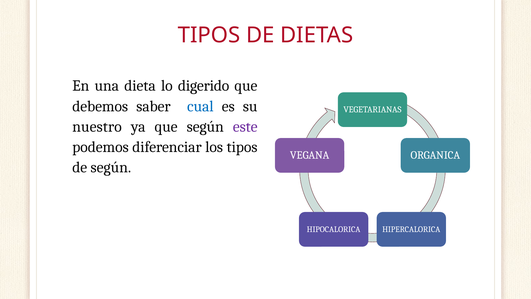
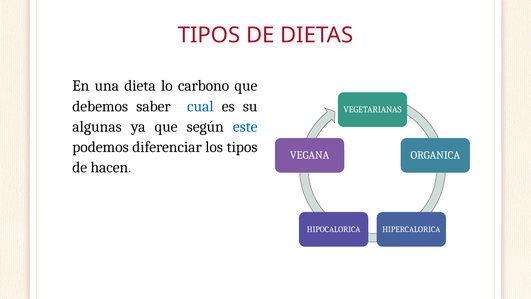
digerido: digerido -> carbono (204, 86)
nuestro: nuestro -> algunas (97, 127)
este colour: purple -> blue (245, 127)
de según: según -> hacen (111, 167)
